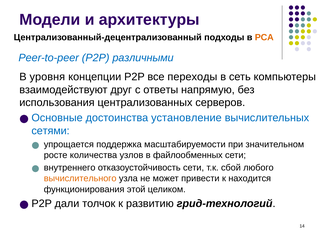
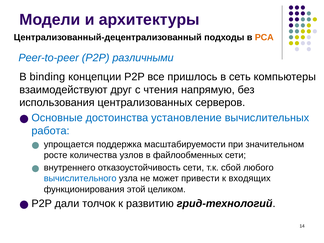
уровня: уровня -> binding (47, 77)
переходы: переходы -> пришлось (192, 77)
ответы: ответы -> чтения (161, 90)
сетями: сетями -> работа (51, 131)
вычислительного colour: orange -> blue (80, 179)
находится: находится -> входящих (250, 179)
